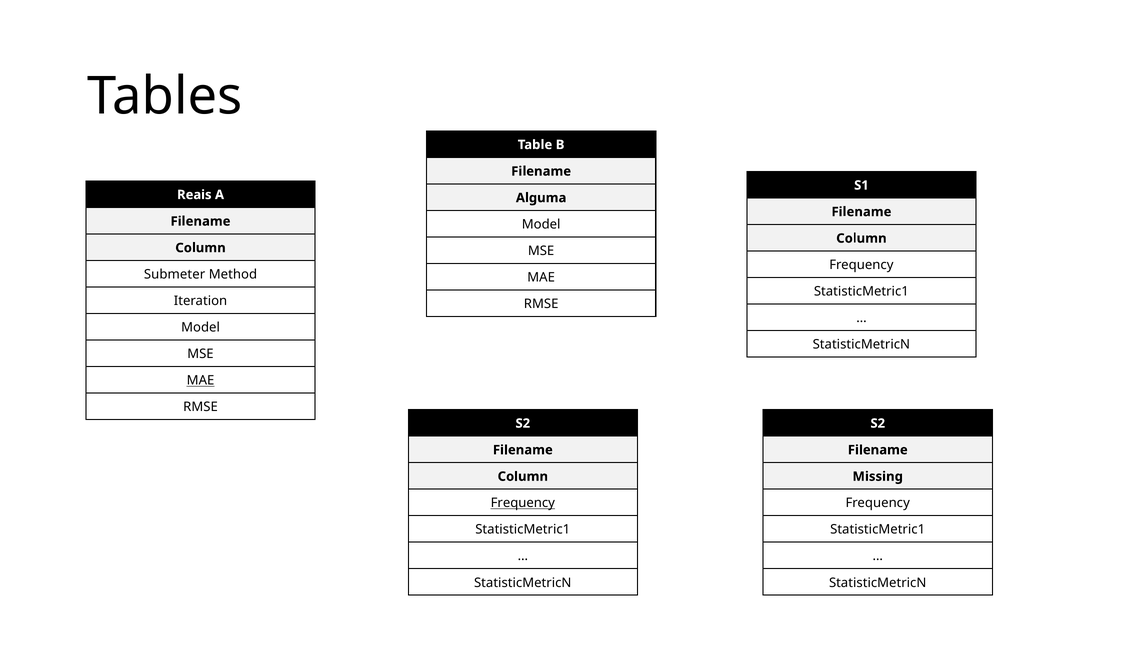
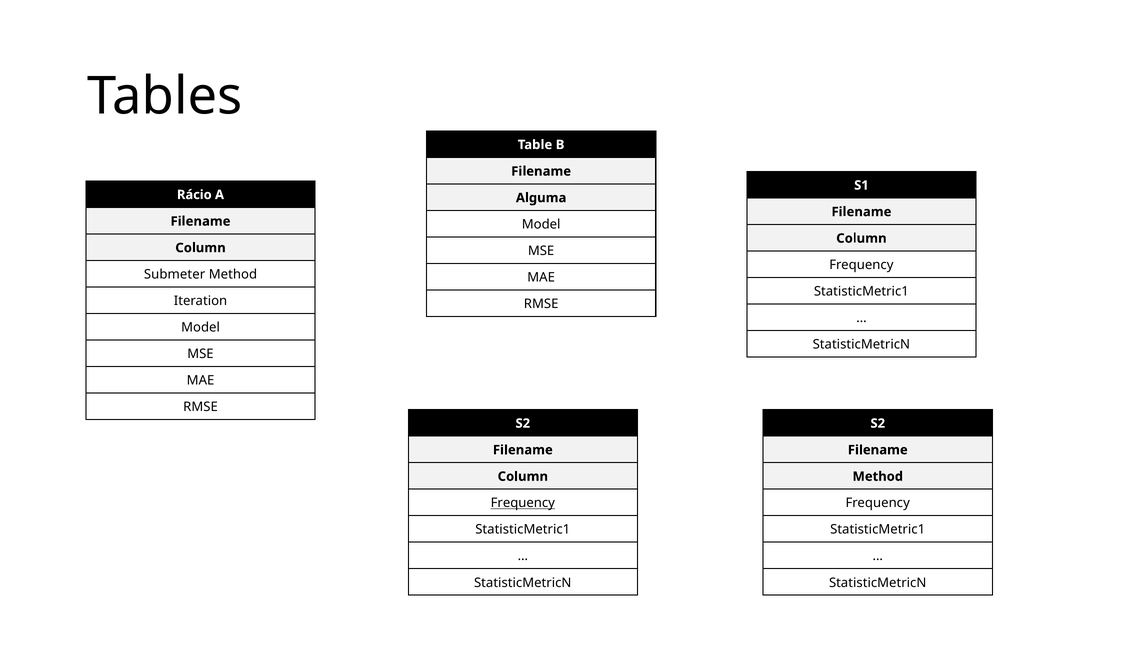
Reais: Reais -> Rácio (194, 195)
MAE underline: present -> none (201, 380)
Missing: Missing -> Method (878, 476)
